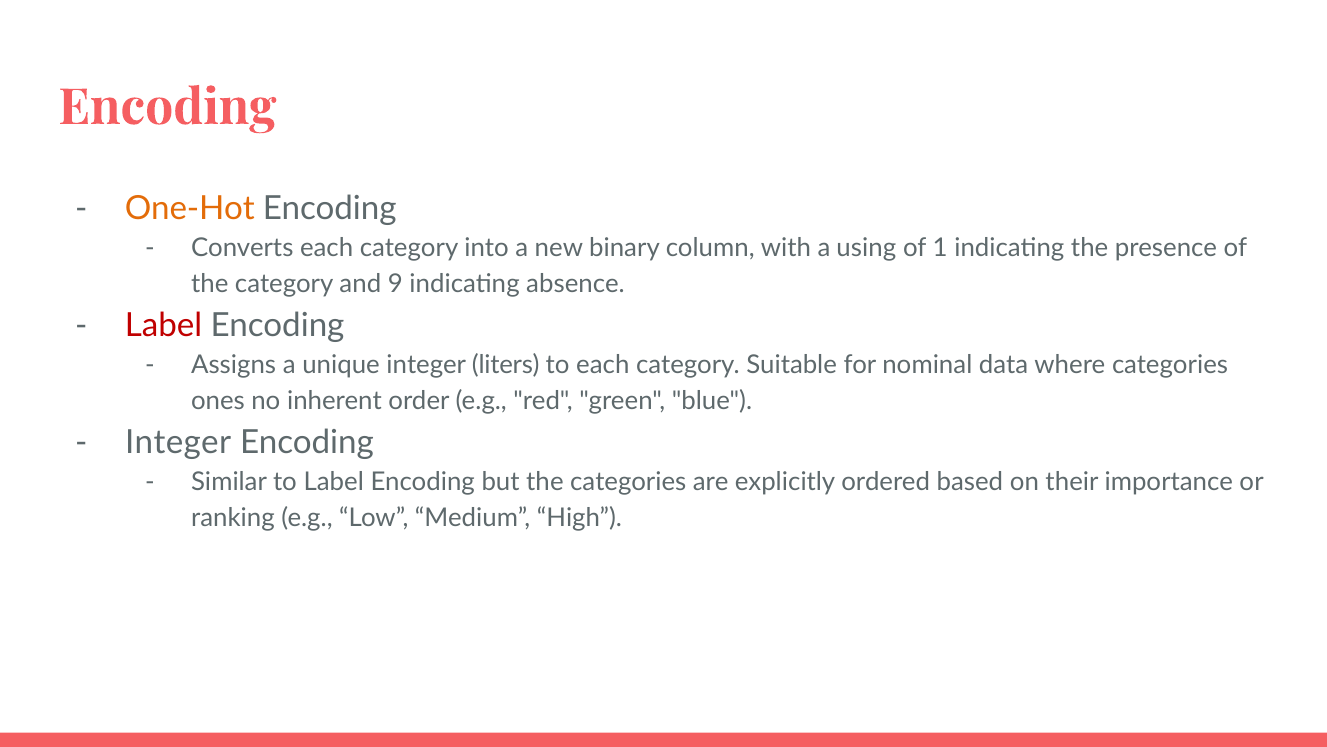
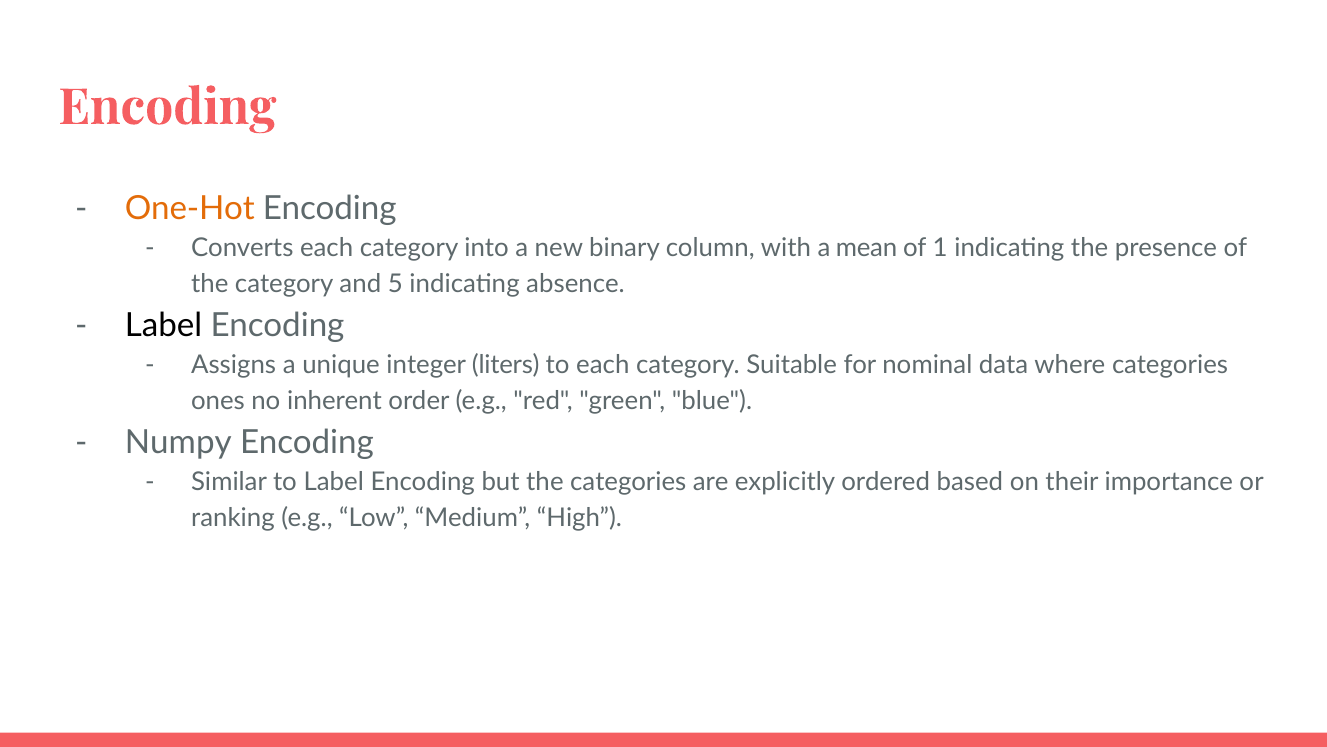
using: using -> mean (867, 248)
9: 9 -> 5 (395, 283)
Label colour: red -> black (163, 325)
Integer: Integer -> Numpy (178, 442)
